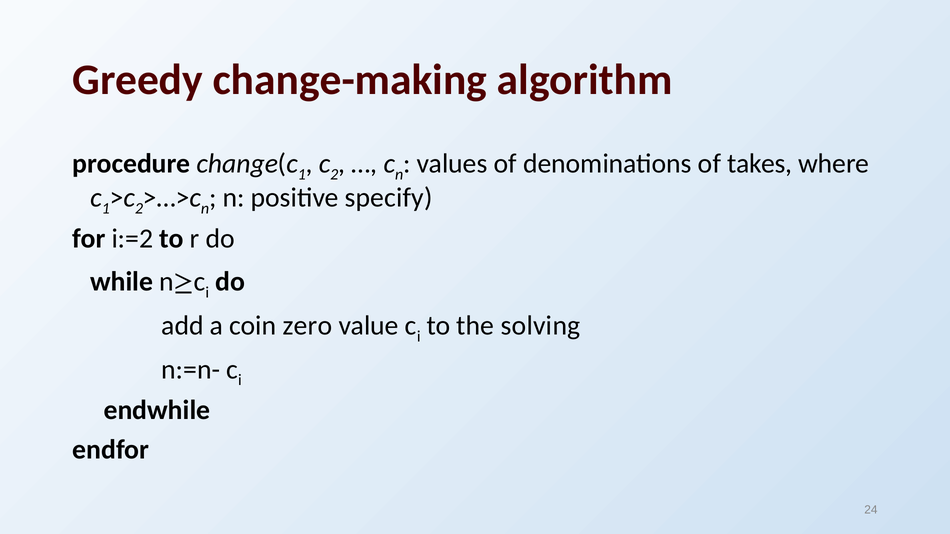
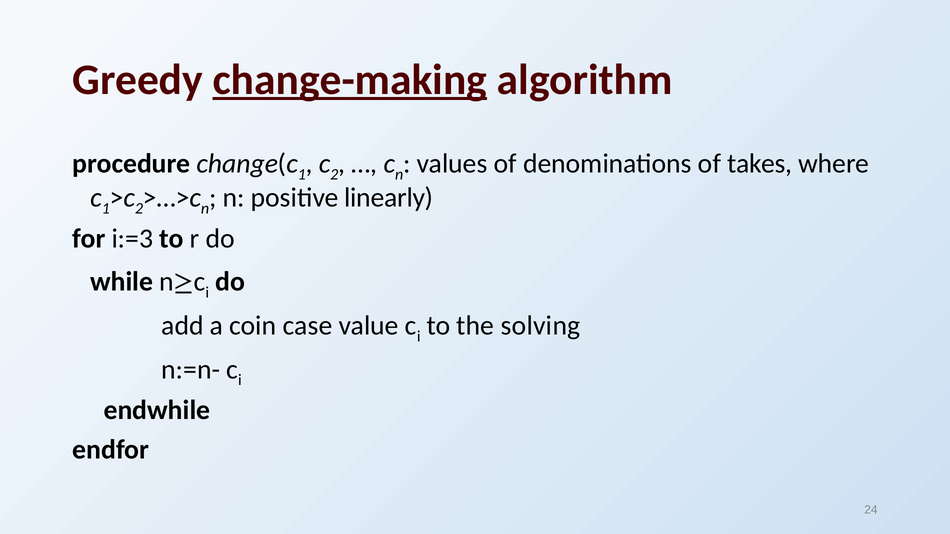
change-making underline: none -> present (350, 80)
specify: specify -> linearly (389, 198)
i:=2: i:=2 -> i:=3 (132, 239)
zero: zero -> case (308, 326)
